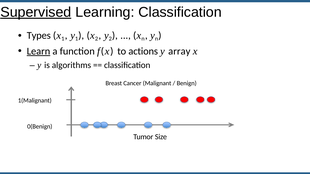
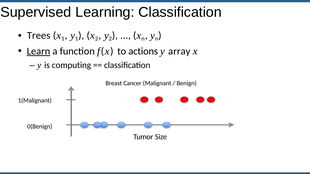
Supervised underline: present -> none (36, 12)
Types: Types -> Trees (39, 36)
algorithms: algorithms -> computing (71, 65)
